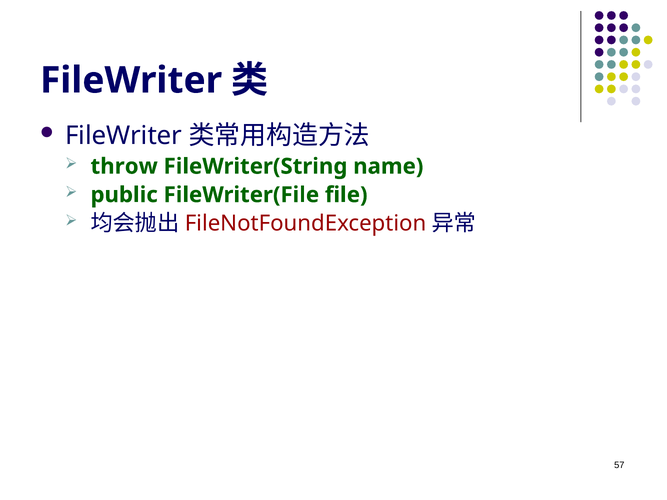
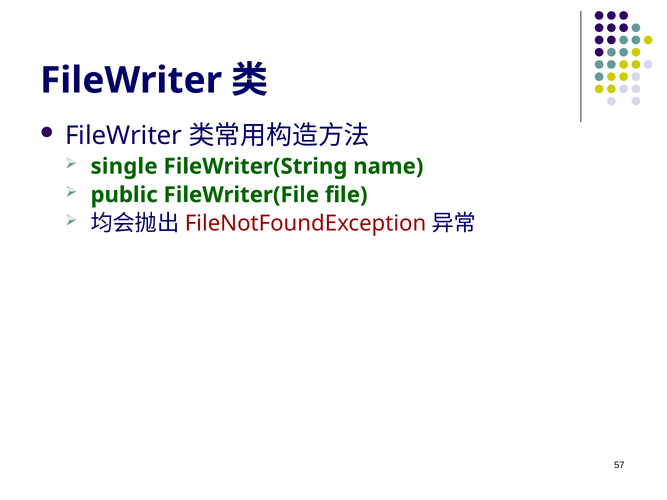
throw: throw -> single (124, 166)
